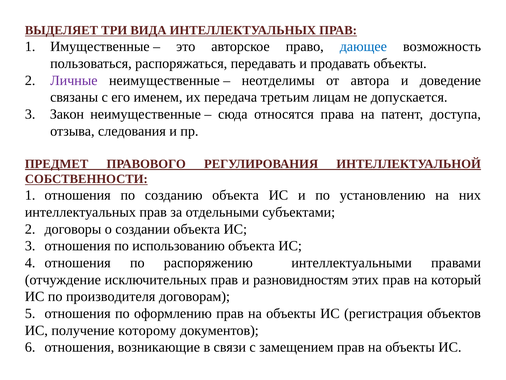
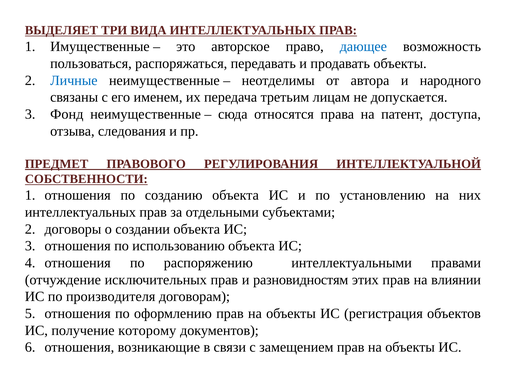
Личные colour: purple -> blue (74, 80)
доведение: доведение -> народного (450, 80)
Закон: Закон -> Фонд (67, 114)
который: который -> влиянии (456, 279)
